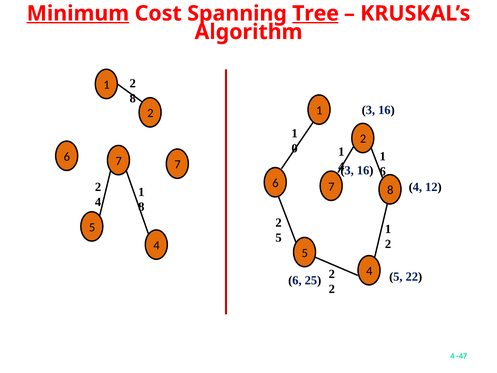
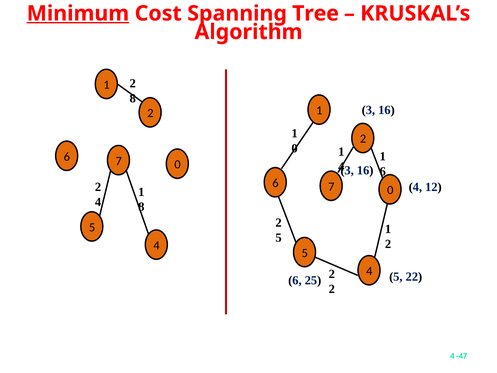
Tree underline: present -> none (316, 13)
7: 7 -> 0 (178, 164)
8: 8 -> 0 (390, 190)
